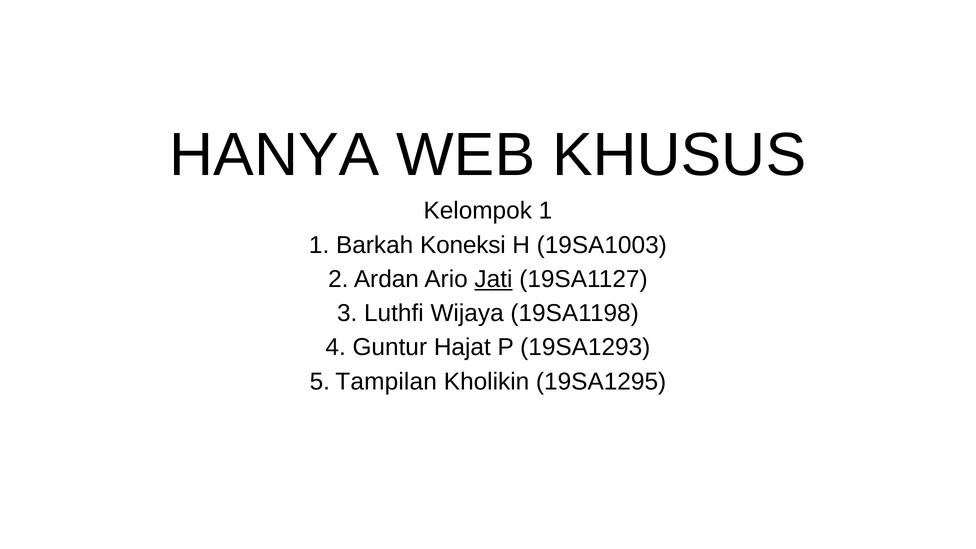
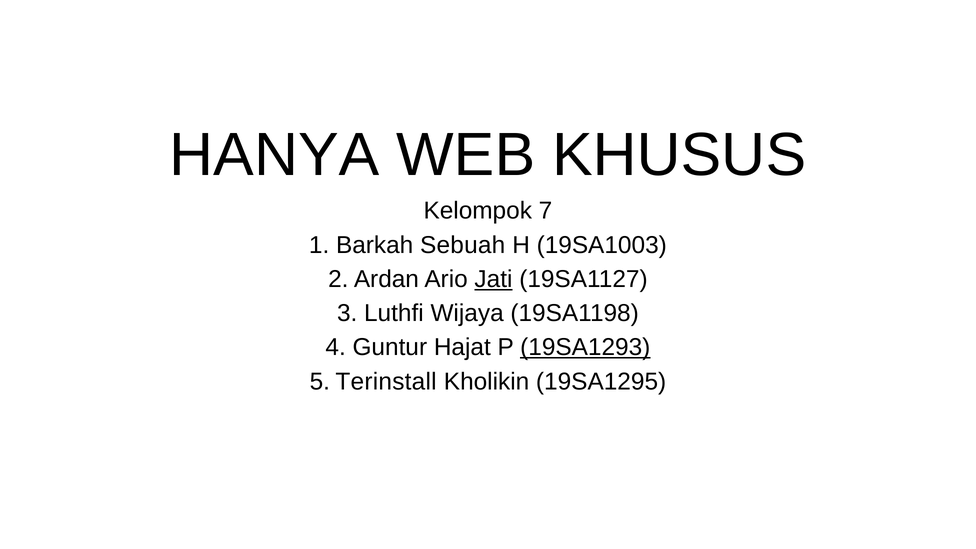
Kelompok 1: 1 -> 7 (545, 211)
Koneksi: Koneksi -> Sebuah (463, 245)
19SA1293 underline: none -> present (585, 347)
Tampilan: Tampilan -> Terinstall (386, 382)
